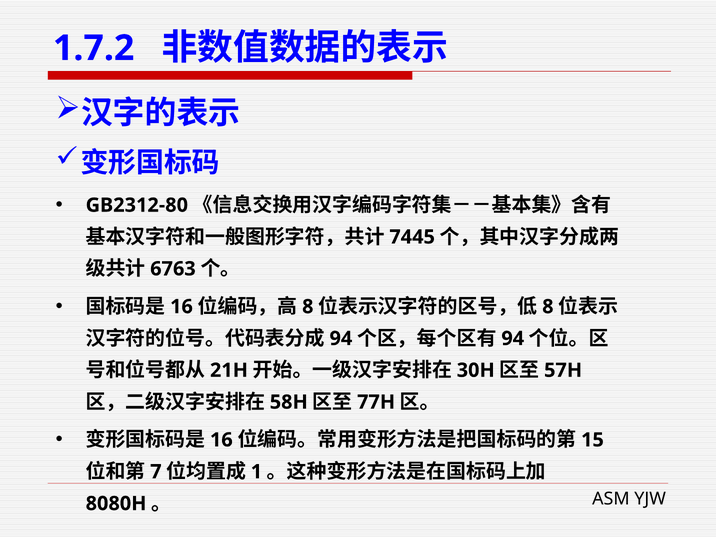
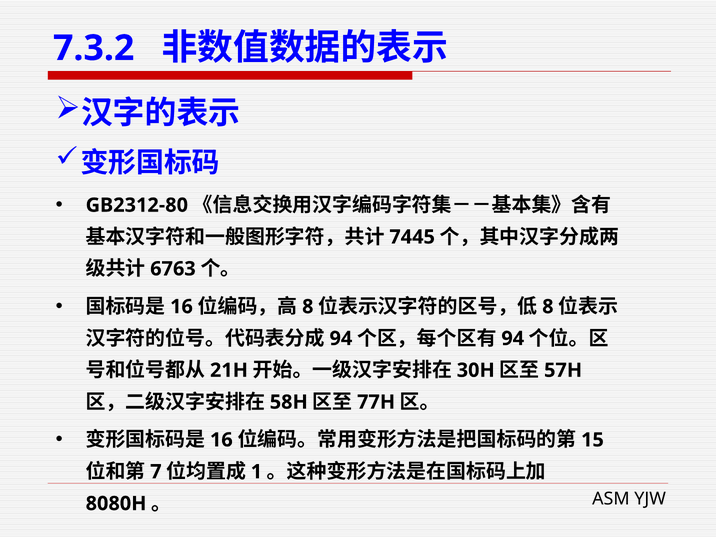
1.7.2: 1.7.2 -> 7.3.2 (94, 48)
